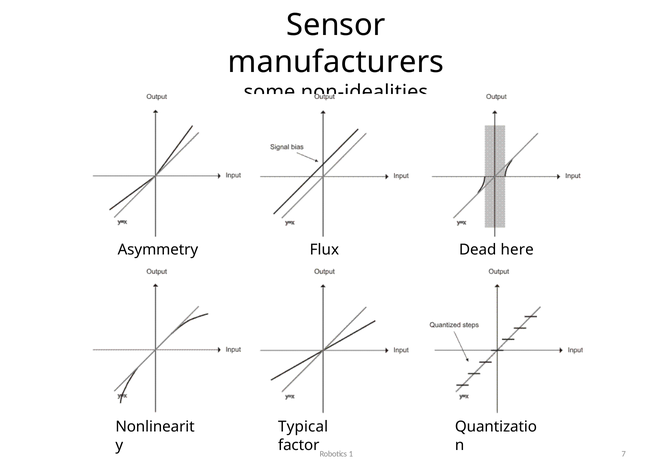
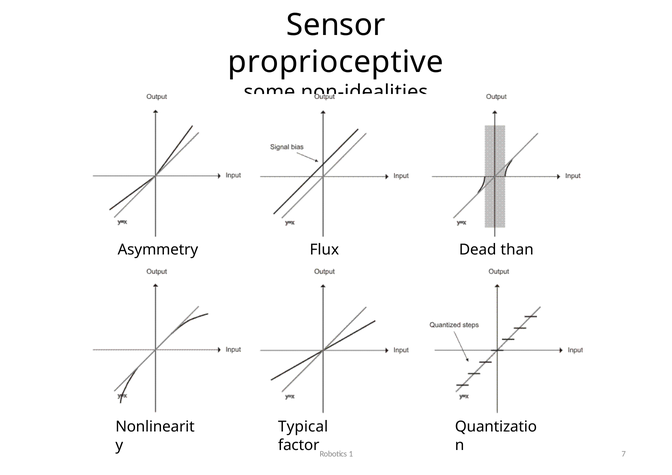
manufacturers: manufacturers -> proprioceptive (336, 62)
here: here -> than (517, 250)
